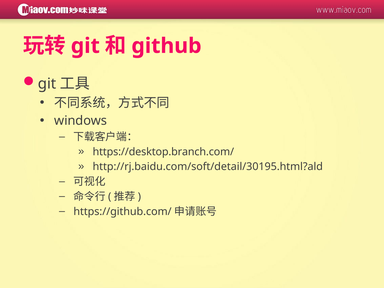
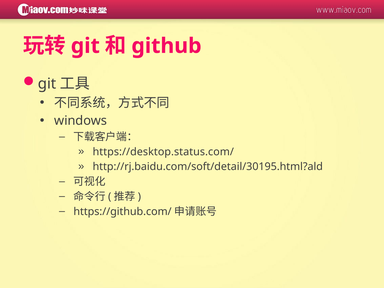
https://desktop.branch.com/: https://desktop.branch.com/ -> https://desktop.status.com/ (163, 152)
